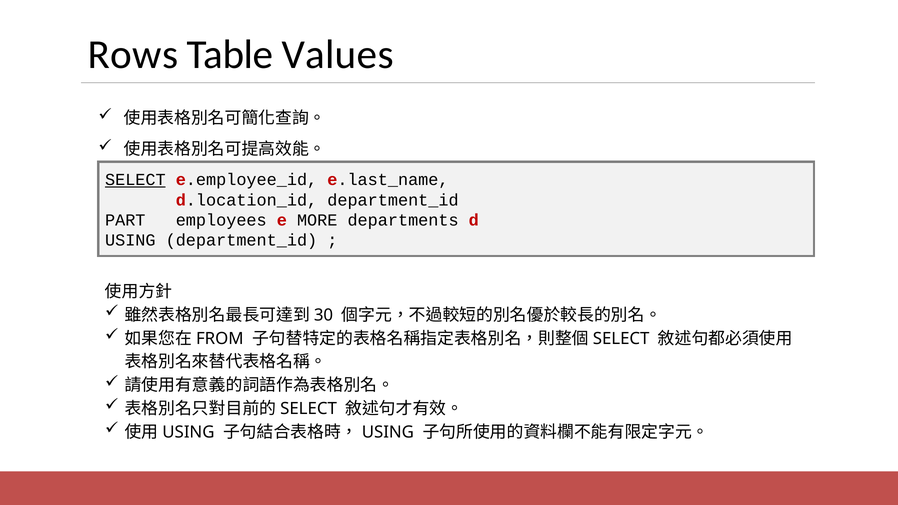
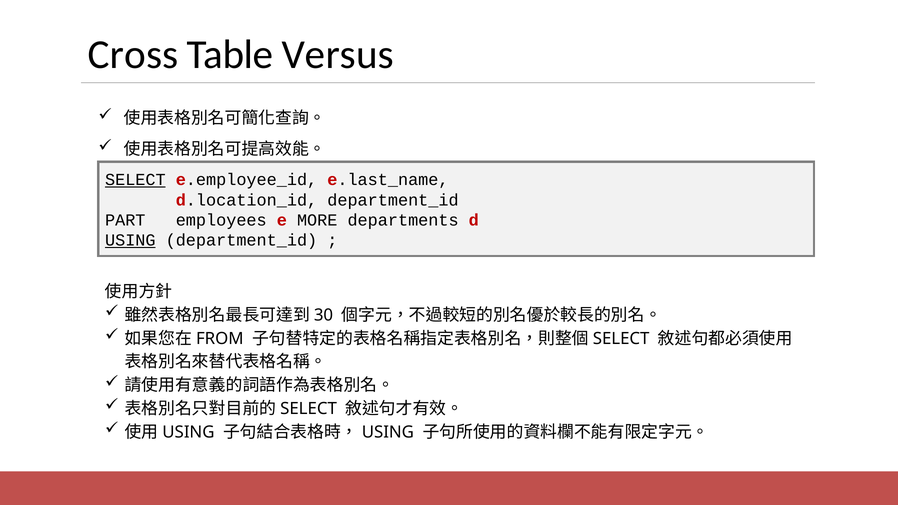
Rows: Rows -> Cross (133, 55)
Values: Values -> Versus (338, 55)
USING underline: none -> present (130, 240)
